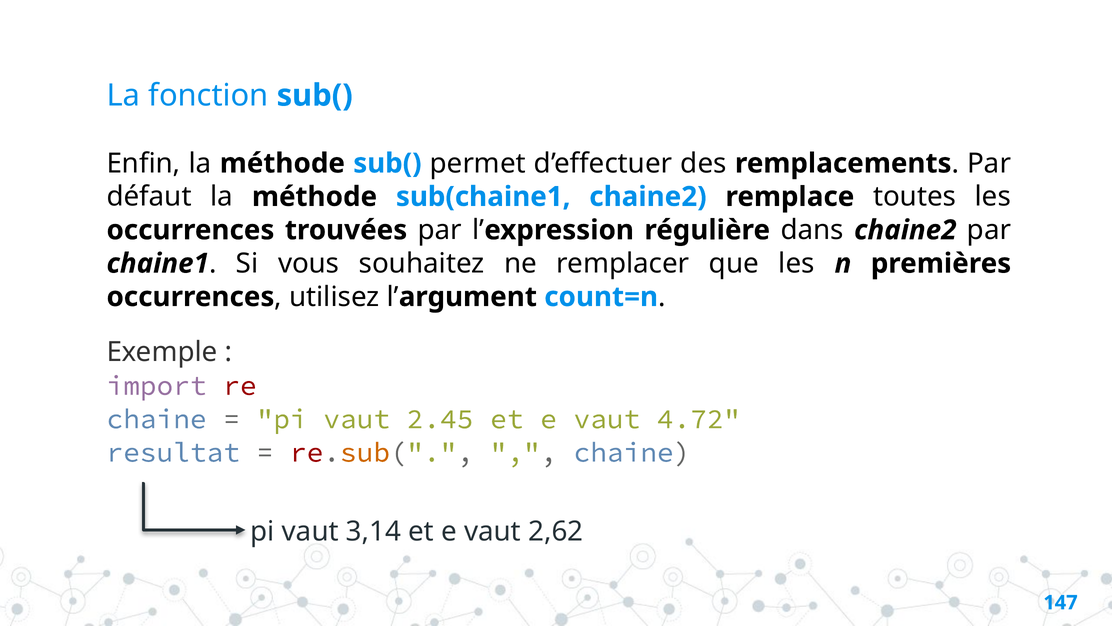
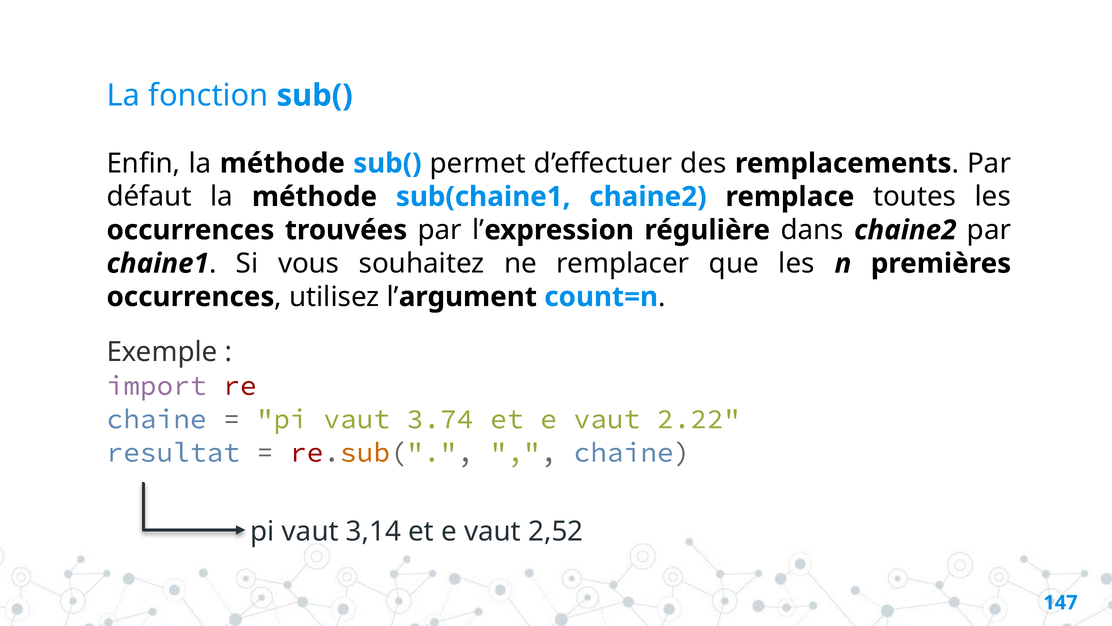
2.45: 2.45 -> 3.74 (440, 419)
4.72: 4.72 -> 2.22 (699, 419)
2,62: 2,62 -> 2,52 (556, 531)
